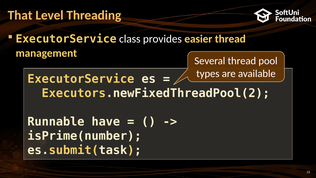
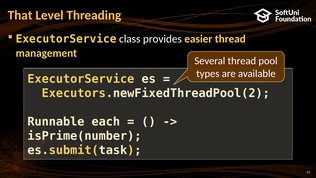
have: have -> each (106, 122)
